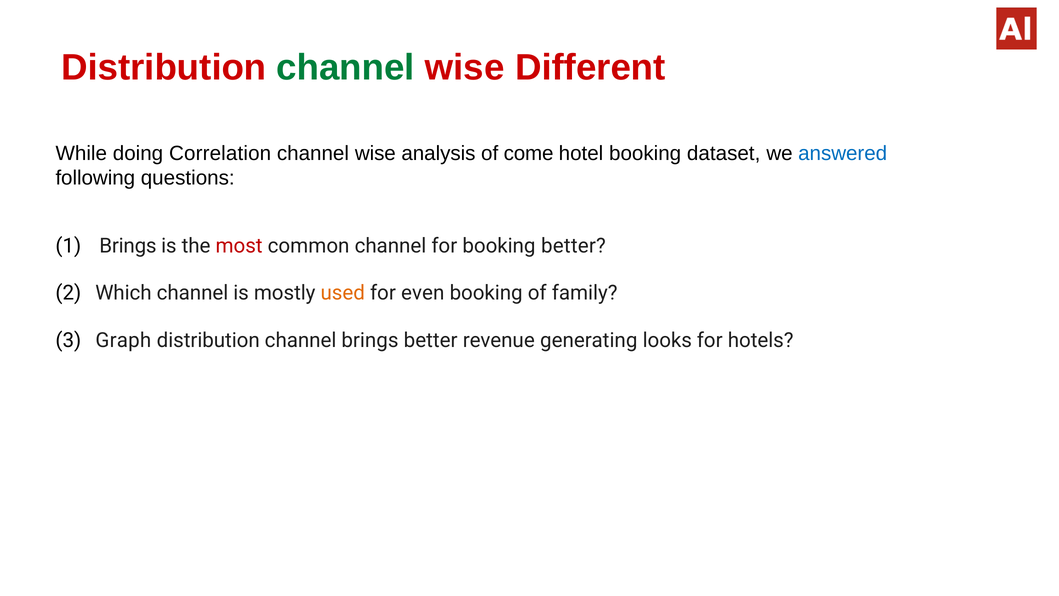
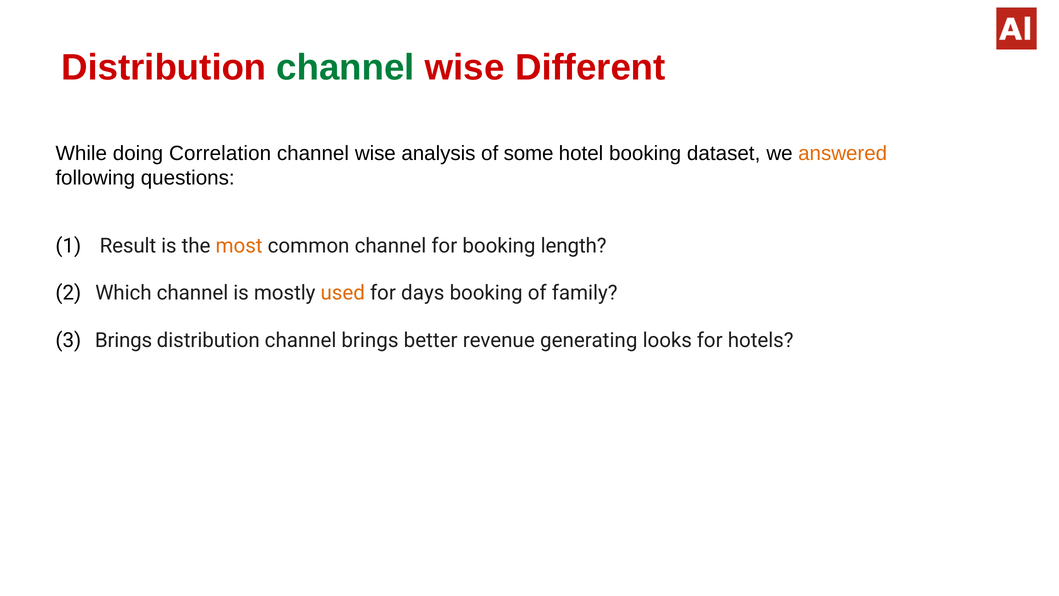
come: come -> some (529, 153)
answered colour: blue -> orange (843, 153)
Brings: Brings -> Result (128, 246)
most colour: red -> orange (239, 246)
booking better: better -> length (574, 246)
even: even -> days (423, 293)
Graph: Graph -> Brings (124, 340)
